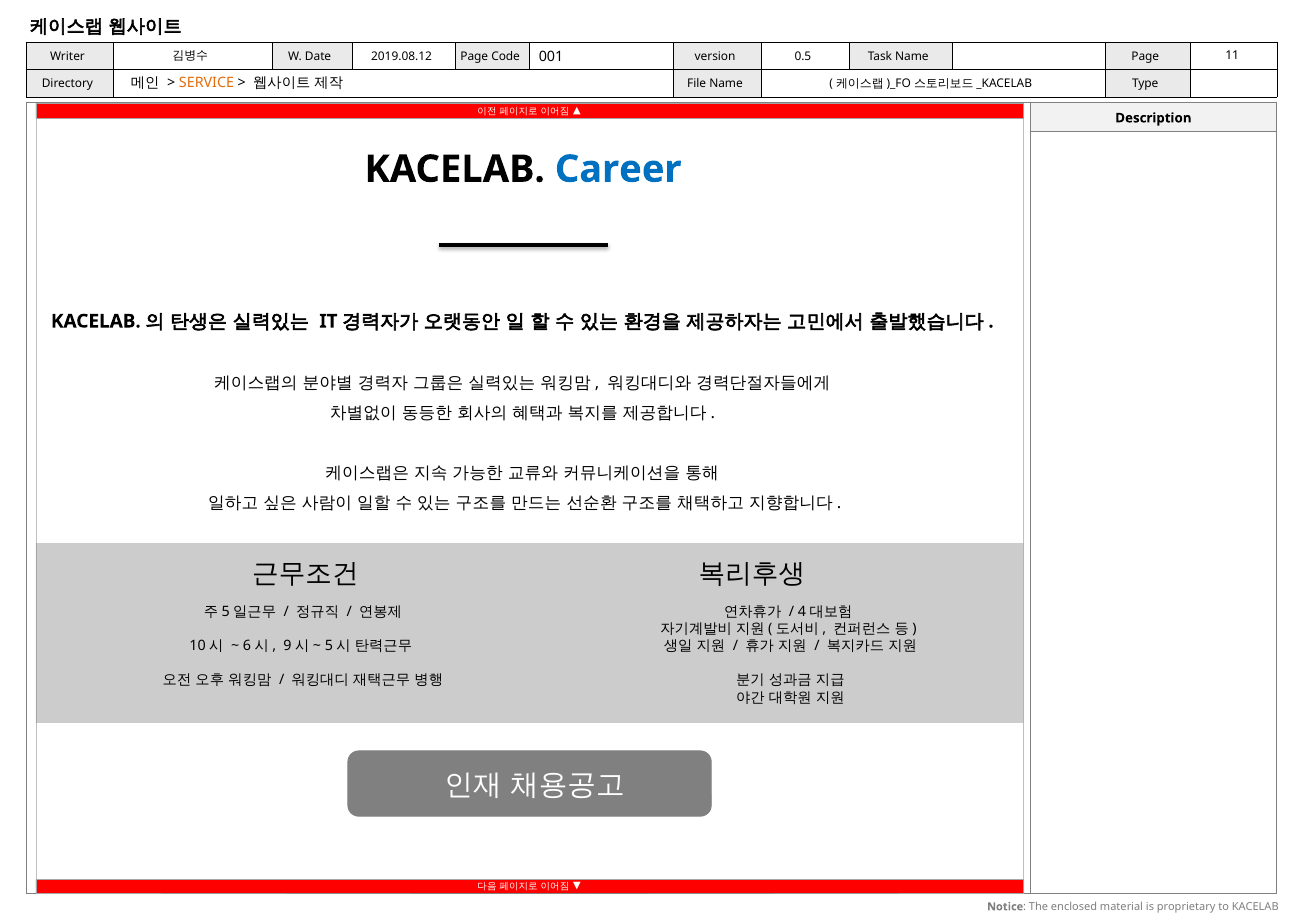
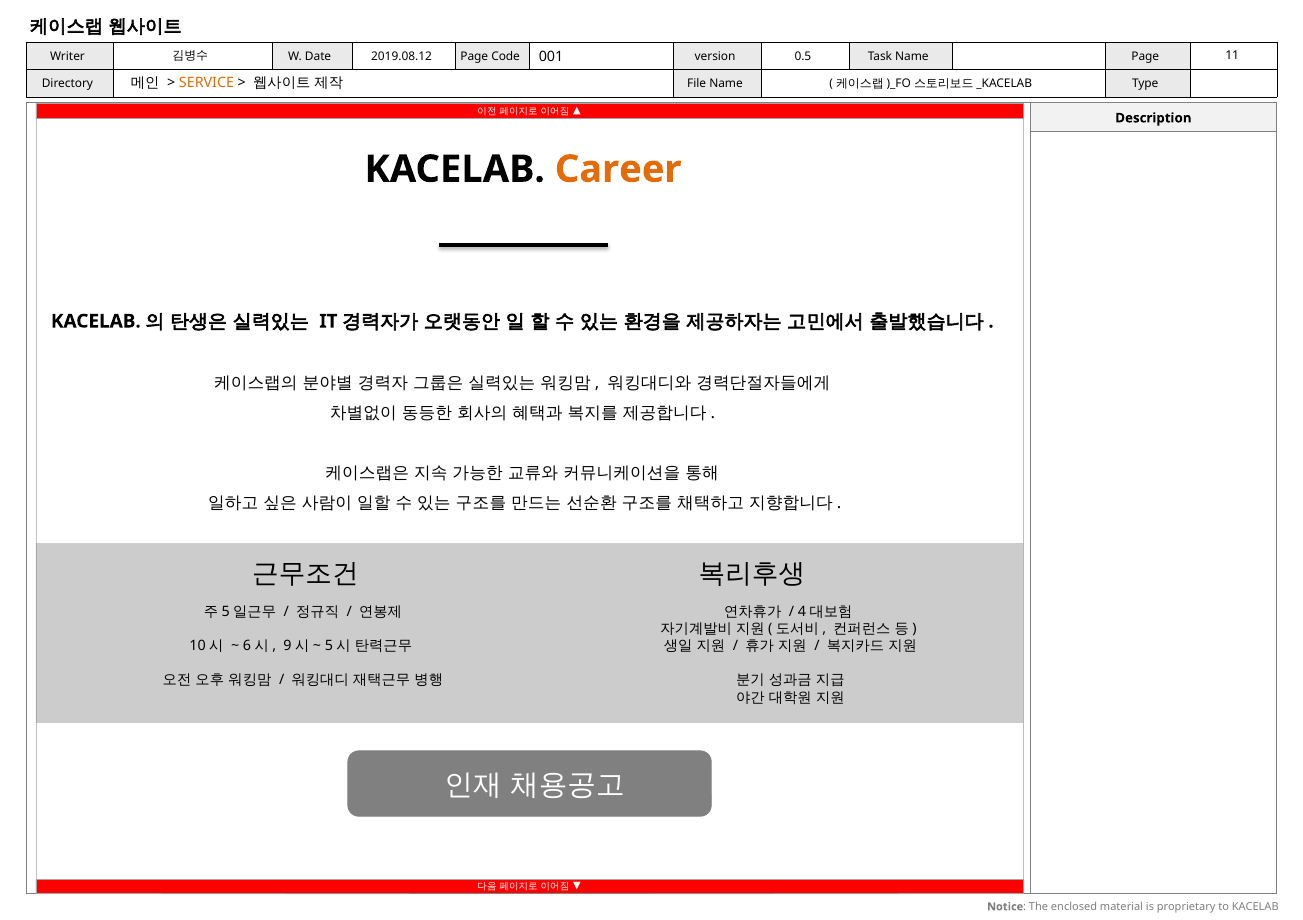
Career colour: blue -> orange (618, 169)
